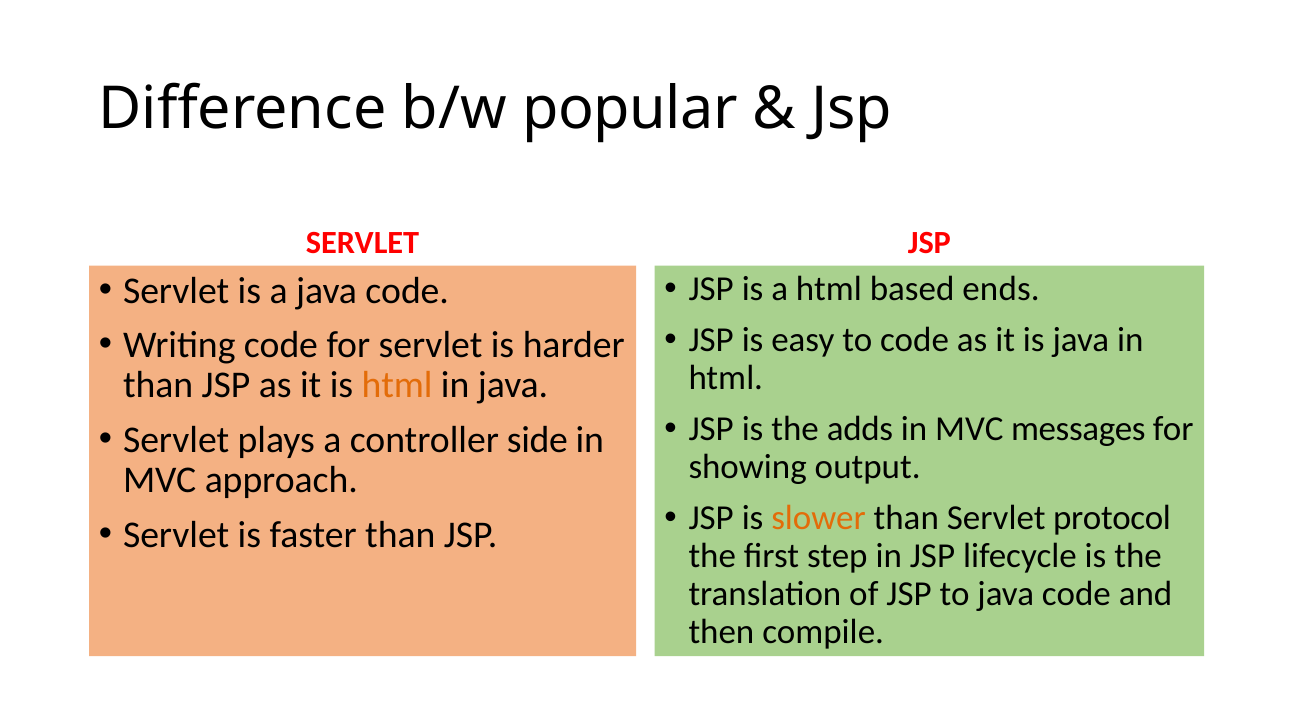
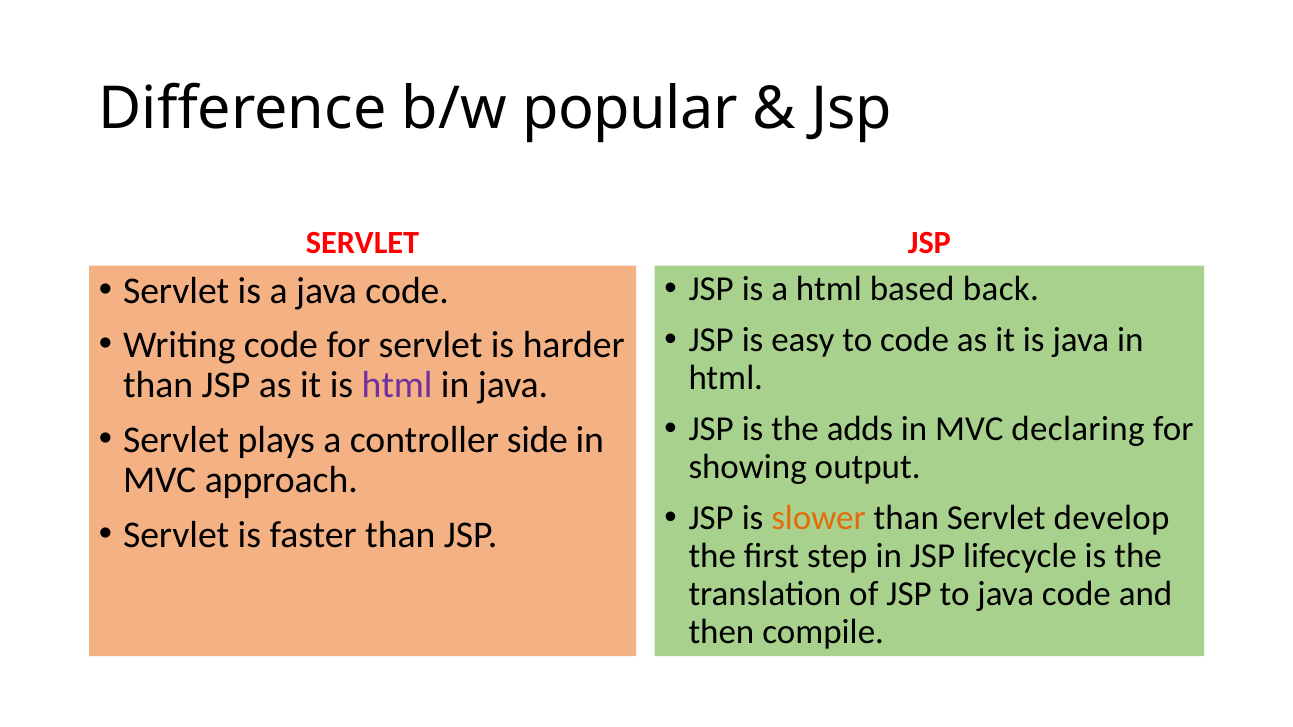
ends: ends -> back (1001, 289)
html colour: orange -> purple (397, 386)
messages: messages -> declaring (1078, 430)
protocol: protocol -> develop (1112, 519)
